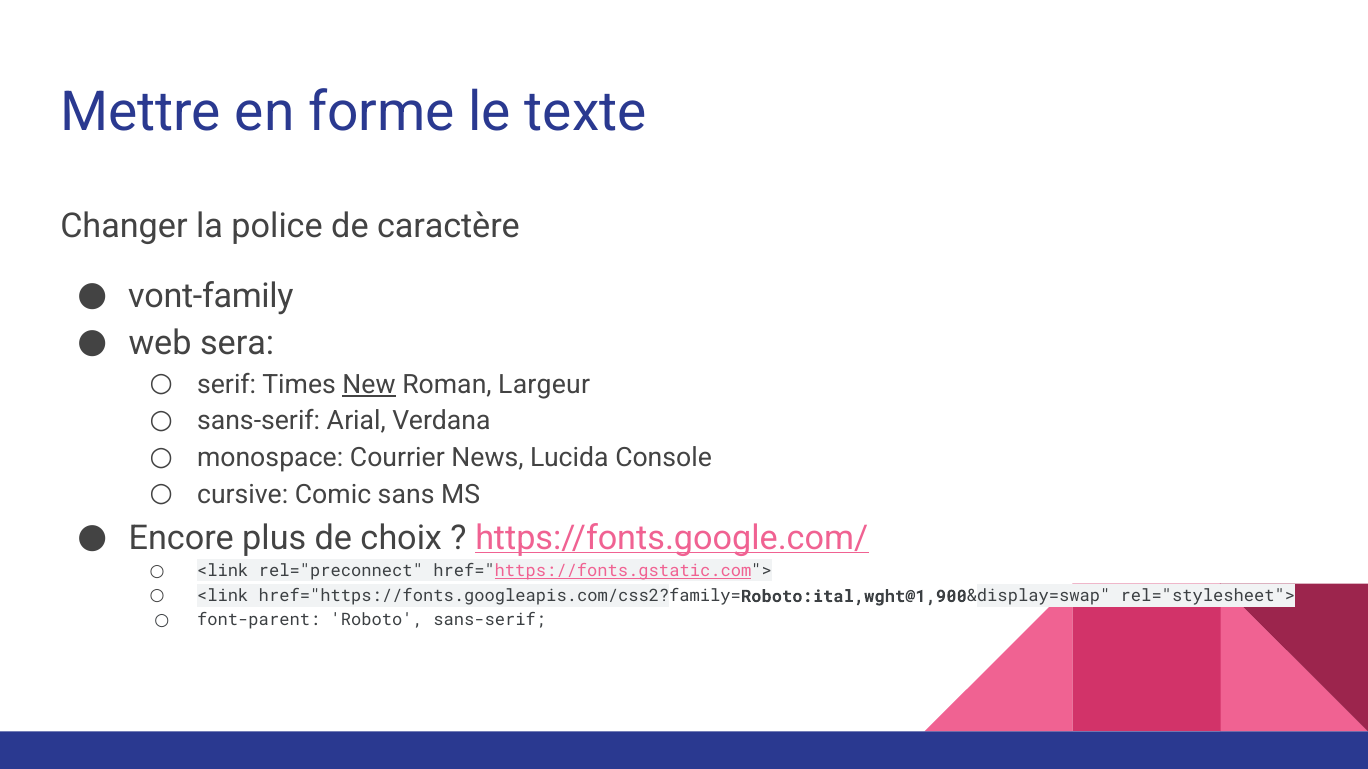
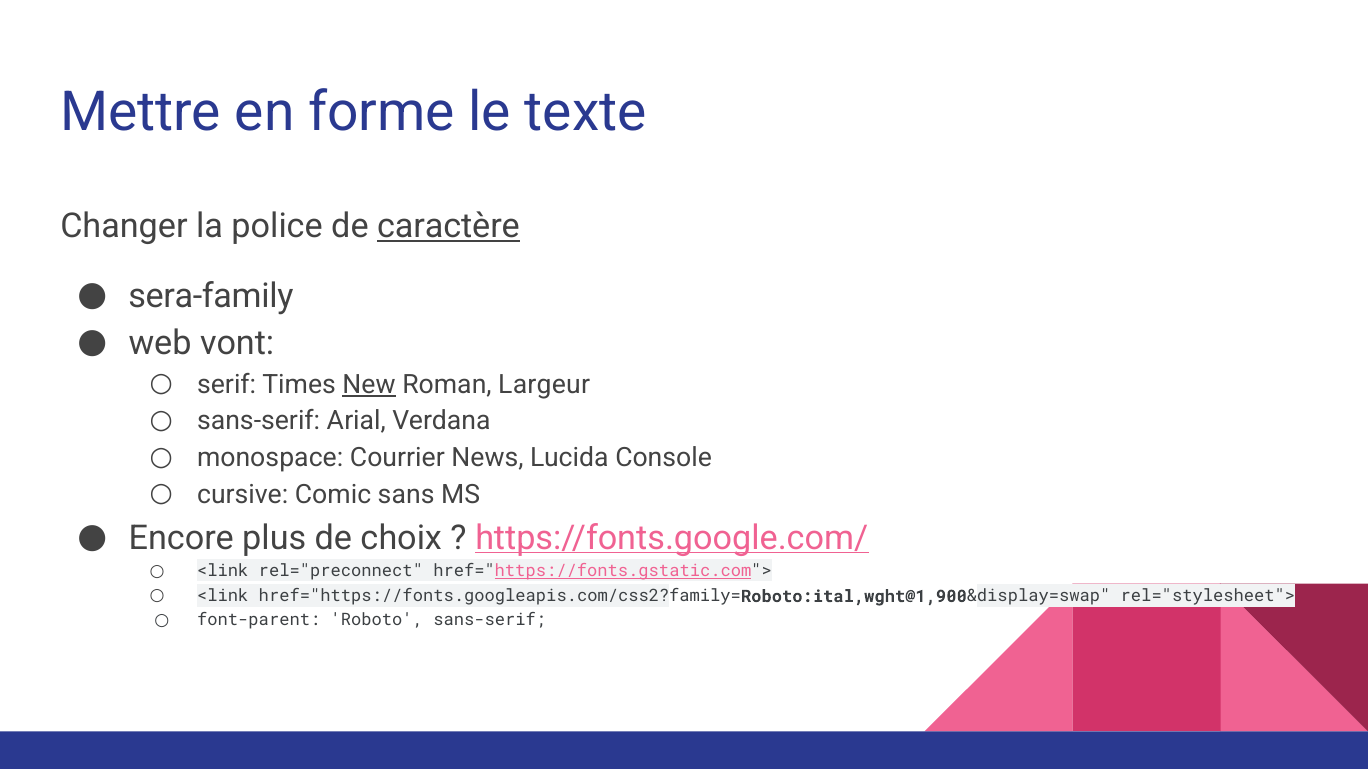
caractère underline: none -> present (449, 227)
vont-family: vont-family -> sera-family (211, 297)
sera: sera -> vont (237, 344)
